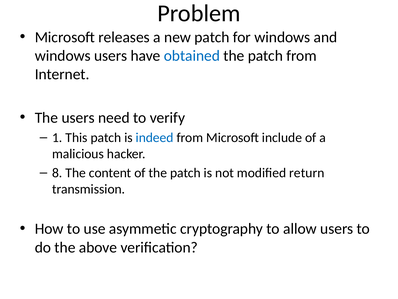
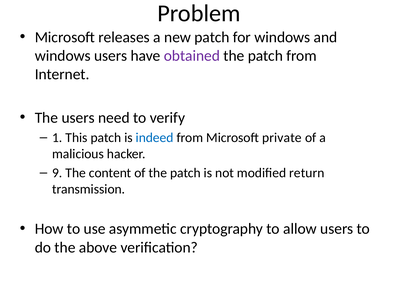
obtained colour: blue -> purple (192, 56)
include: include -> private (282, 137)
8: 8 -> 9 (57, 173)
